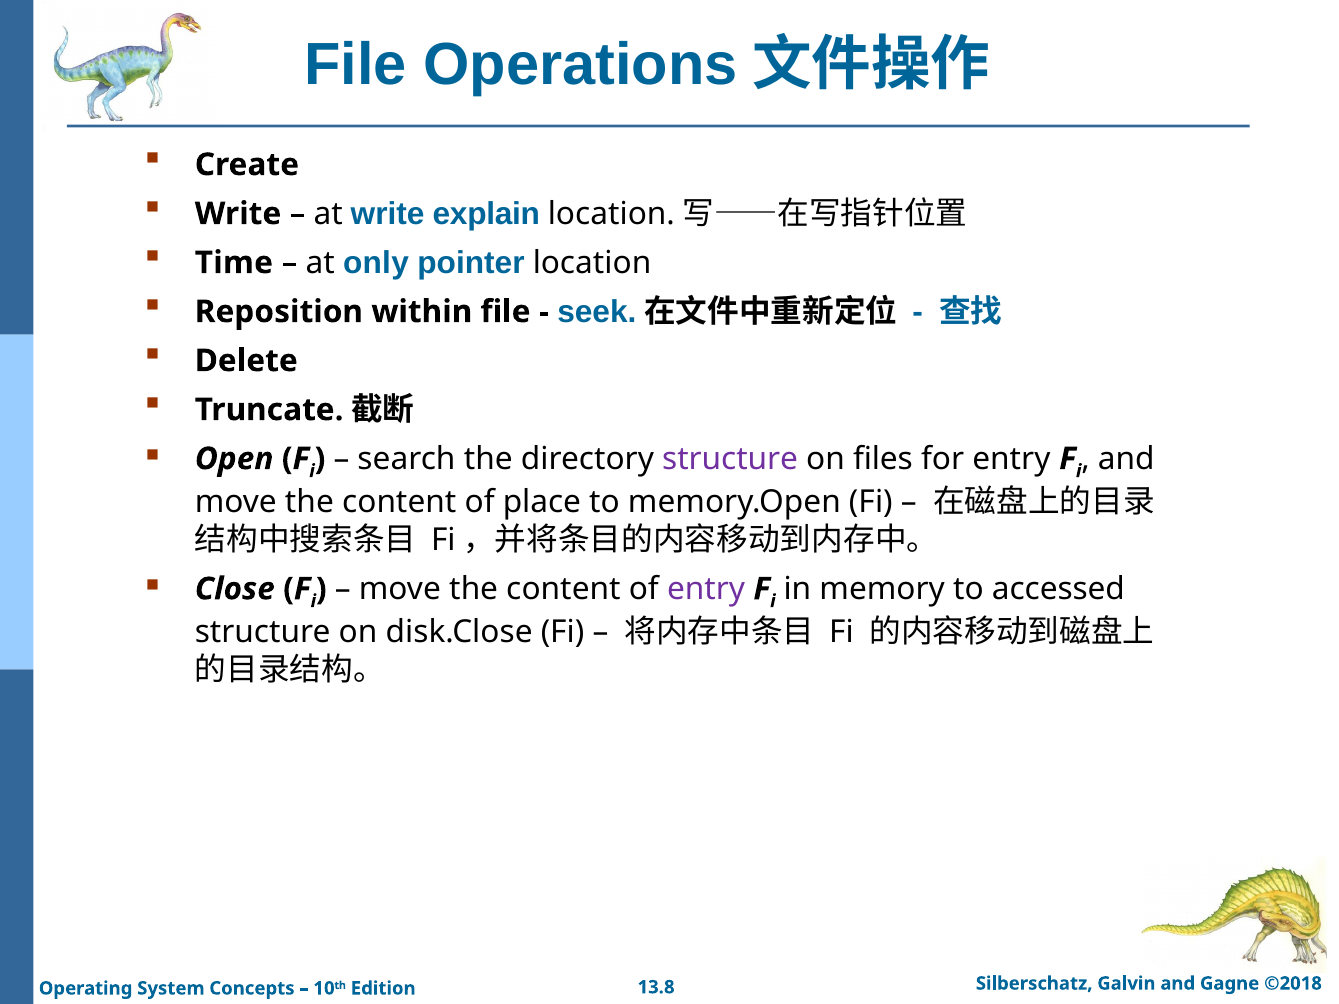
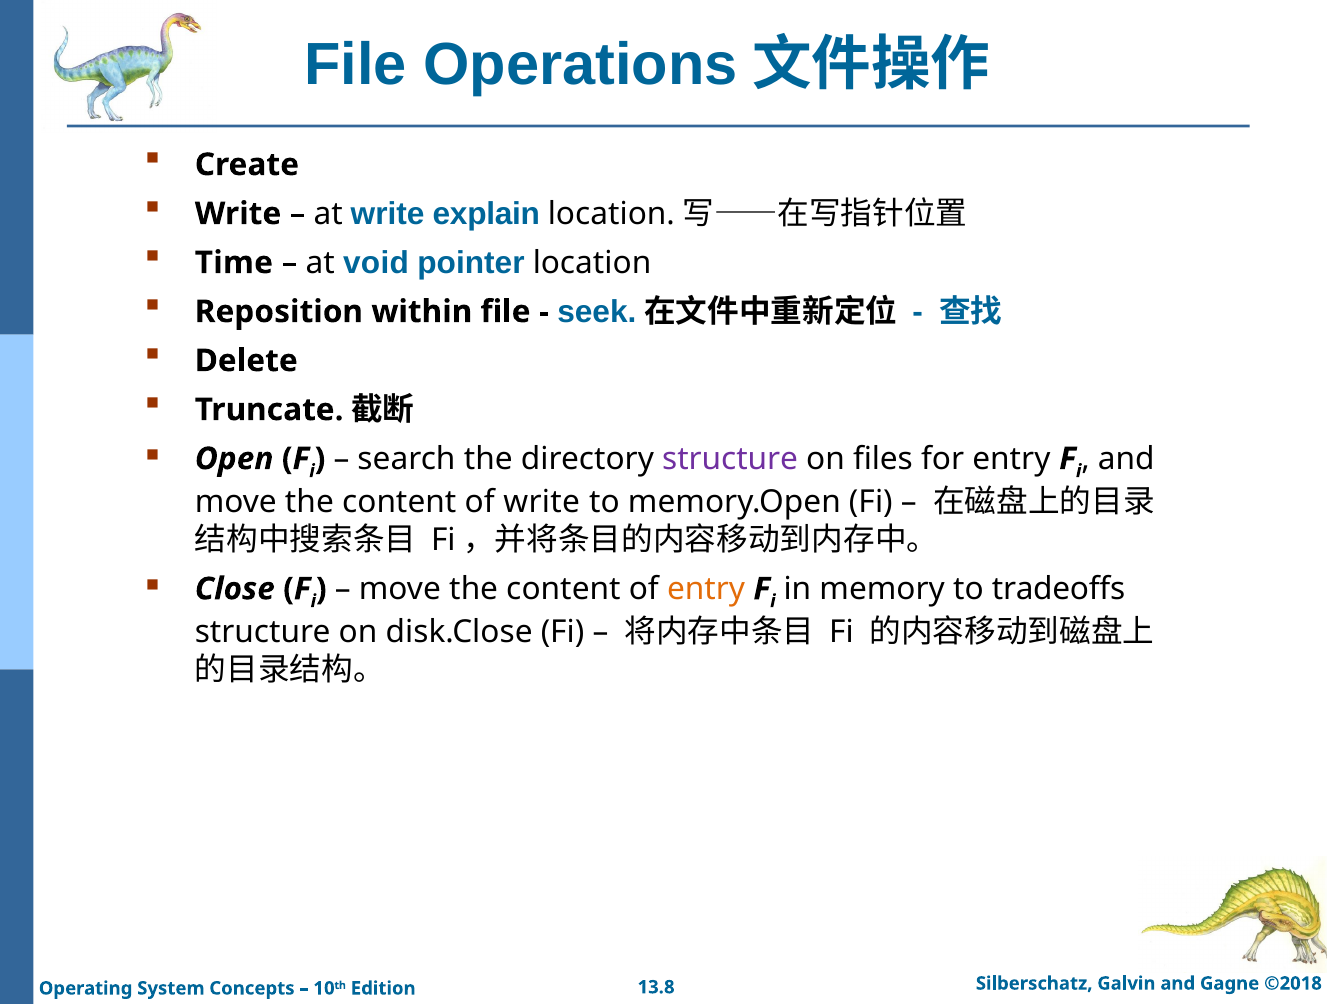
only: only -> void (376, 263)
of place: place -> write (542, 502)
entry colour: purple -> orange (706, 589)
accessed: accessed -> tradeoffs (1059, 589)
